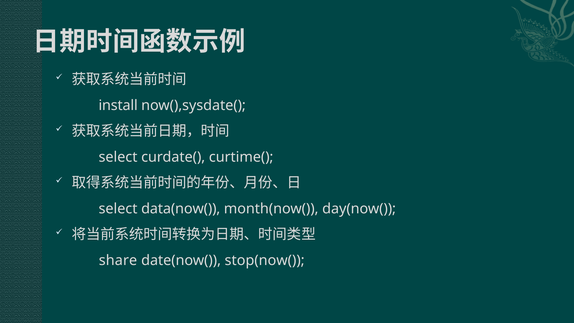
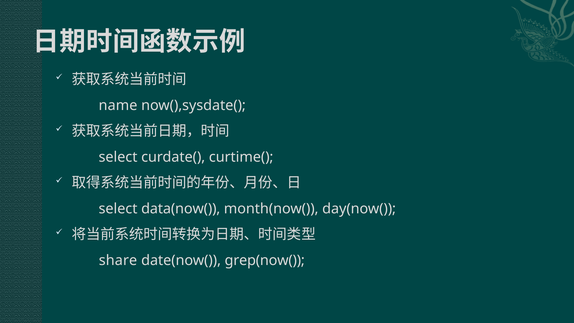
install: install -> name (118, 105)
stop(now(: stop(now( -> grep(now( (265, 260)
